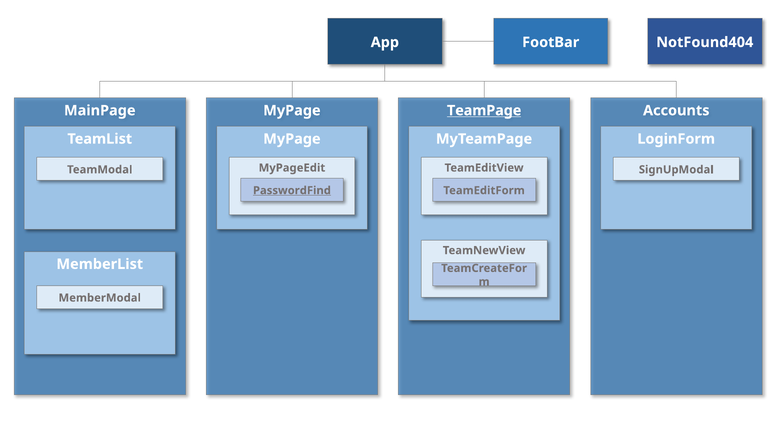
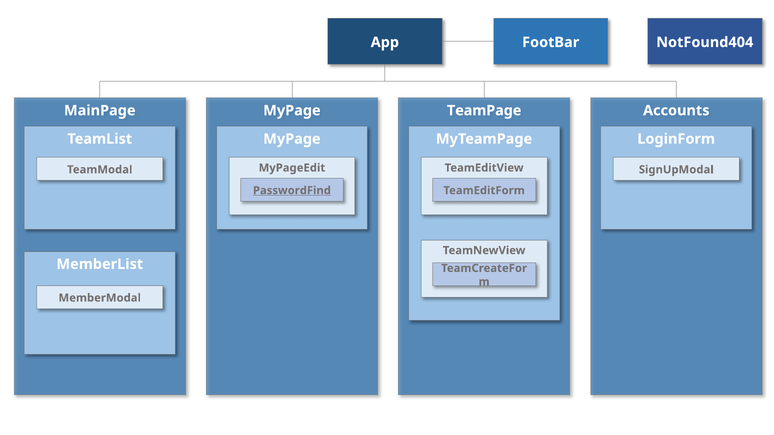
TeamPage underline: present -> none (484, 111)
